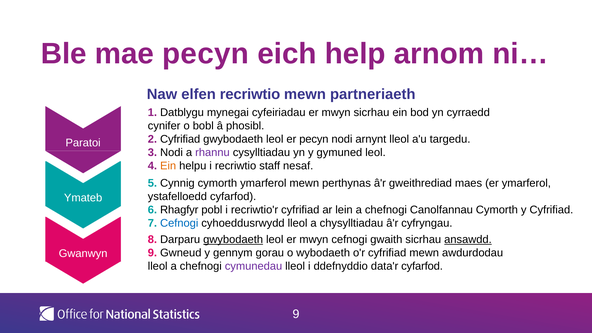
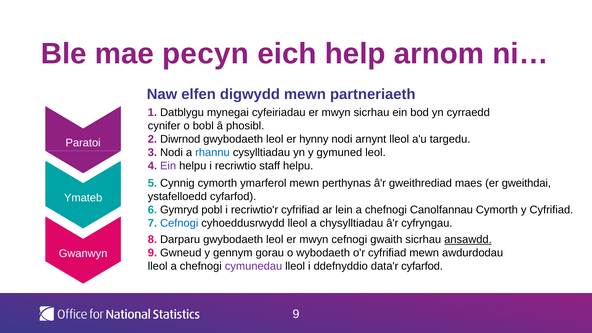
elfen recriwtio: recriwtio -> digwydd (250, 94)
2 Cyfrifiad: Cyfrifiad -> Diwrnod (180, 139)
er pecyn: pecyn -> hynny (314, 139)
rhannu colour: purple -> blue (212, 152)
Ein colour: orange -> purple (168, 166)
staff nesaf: nesaf -> helpu (298, 166)
er ymarferol: ymarferol -> gweithdai (526, 183)
Rhagfyr: Rhagfyr -> Gymryd (179, 210)
gwybodaeth underline: present -> none (233, 239)
